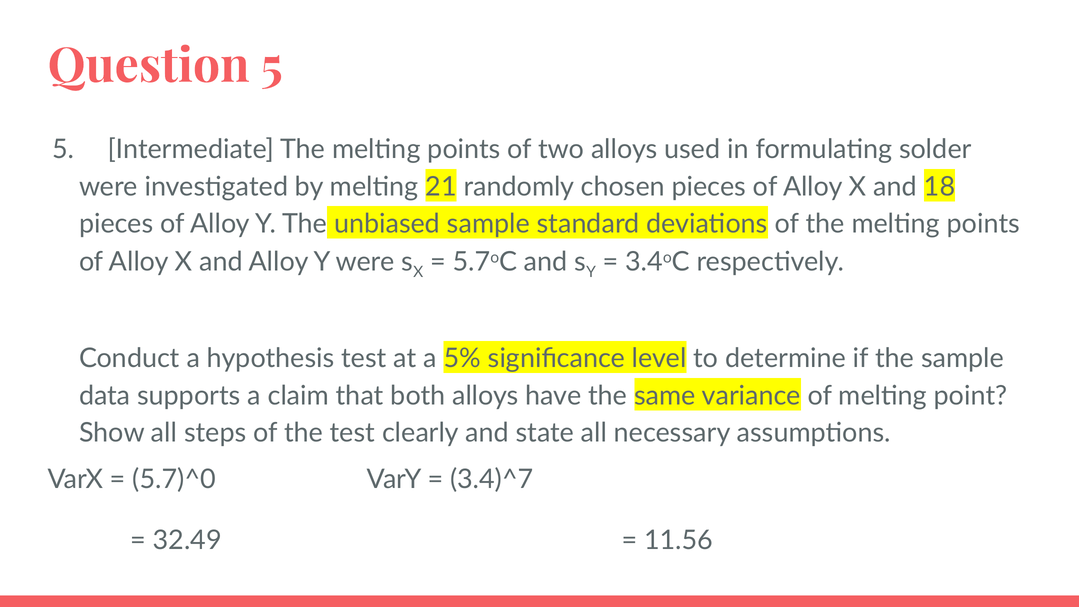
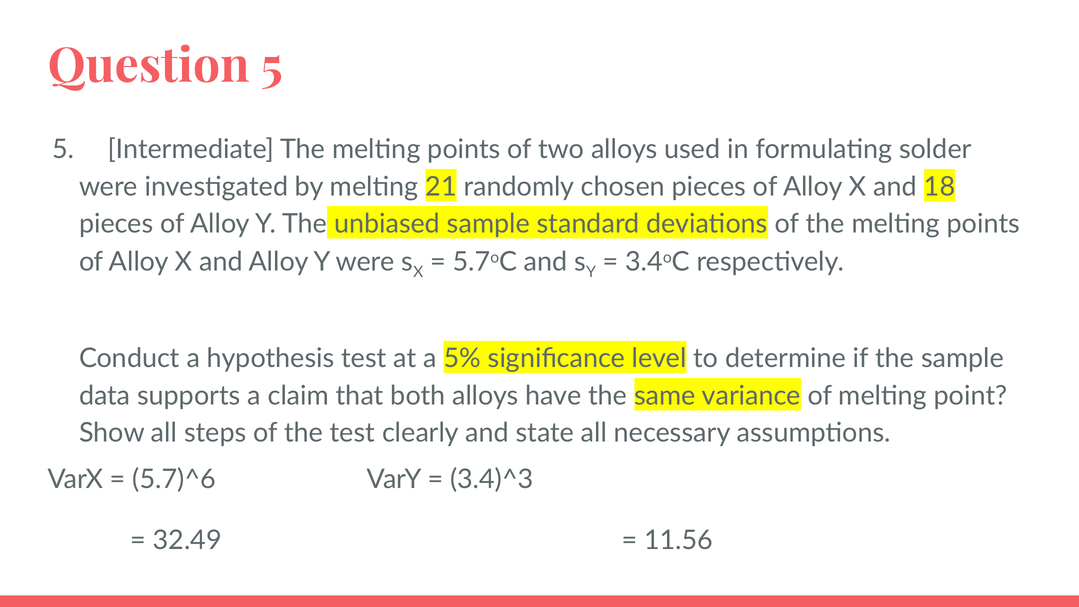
5.7)^0: 5.7)^0 -> 5.7)^6 (174, 479)
3.4)^7: 3.4)^7 -> 3.4)^3 (492, 479)
